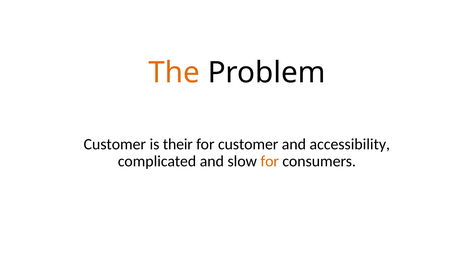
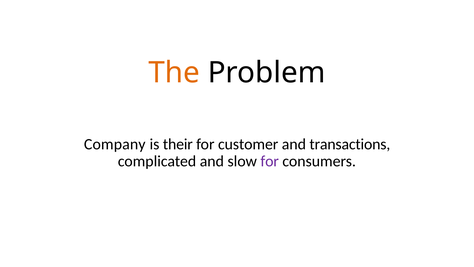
Customer: Customer -> Company (115, 144)
accessibility: accessibility -> transactions (350, 144)
for colour: orange -> purple (270, 161)
